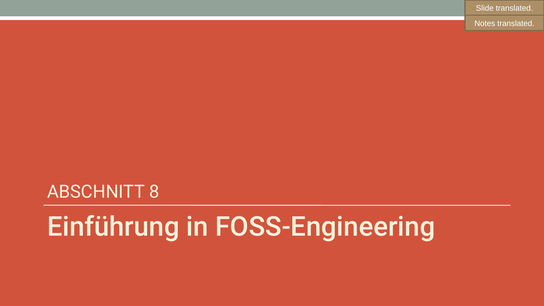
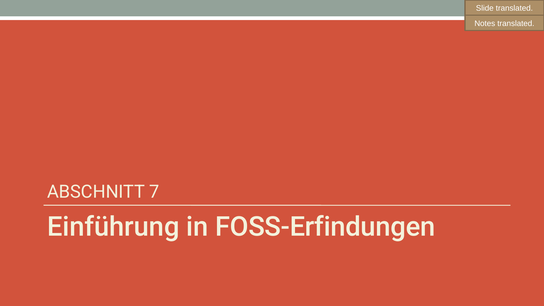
8: 8 -> 7 (154, 192)
FOSS-Engineering: FOSS-Engineering -> FOSS-Erfindungen (325, 227)
